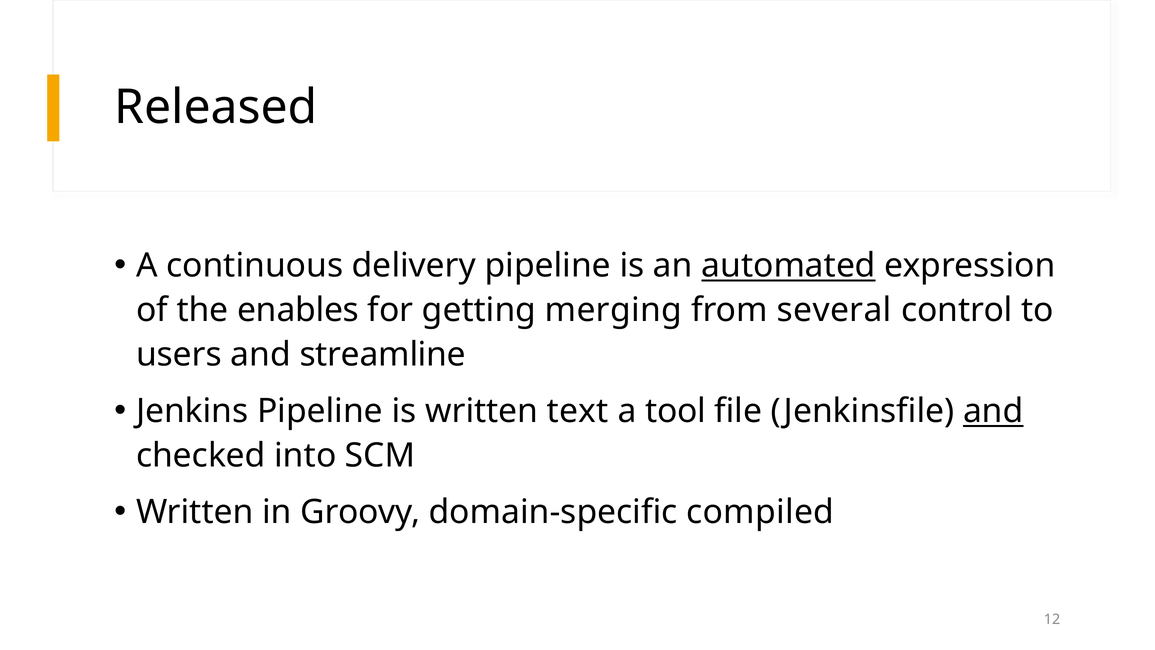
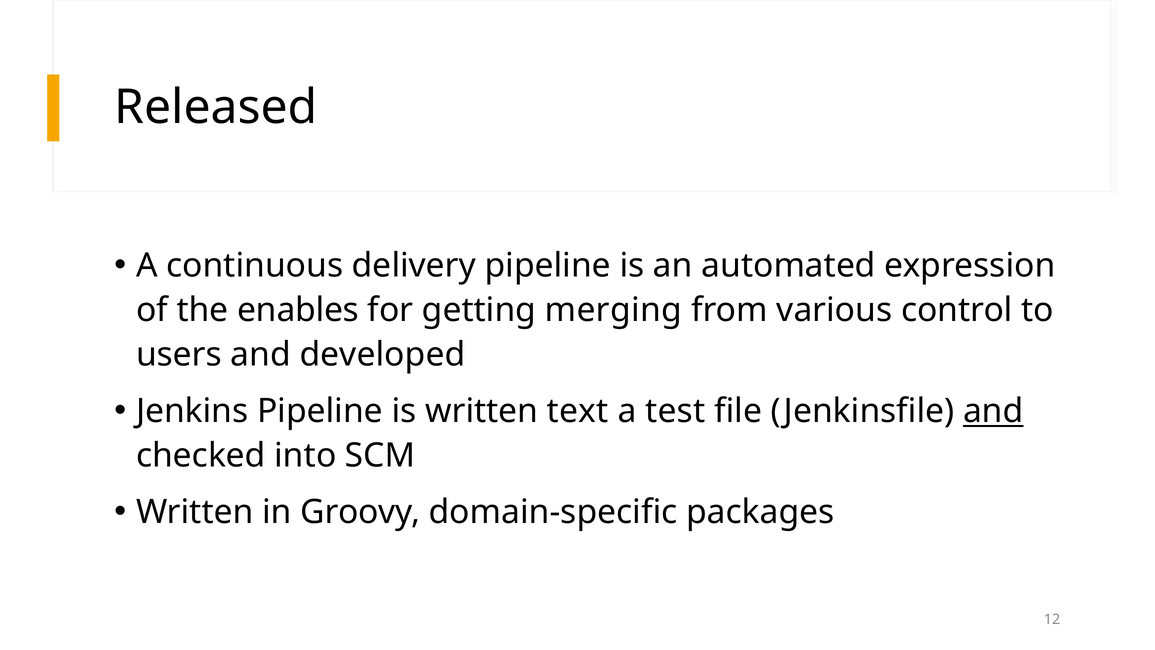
automated underline: present -> none (789, 266)
several: several -> various (834, 310)
streamline: streamline -> developed (383, 355)
tool: tool -> test (675, 411)
compiled: compiled -> packages (760, 512)
